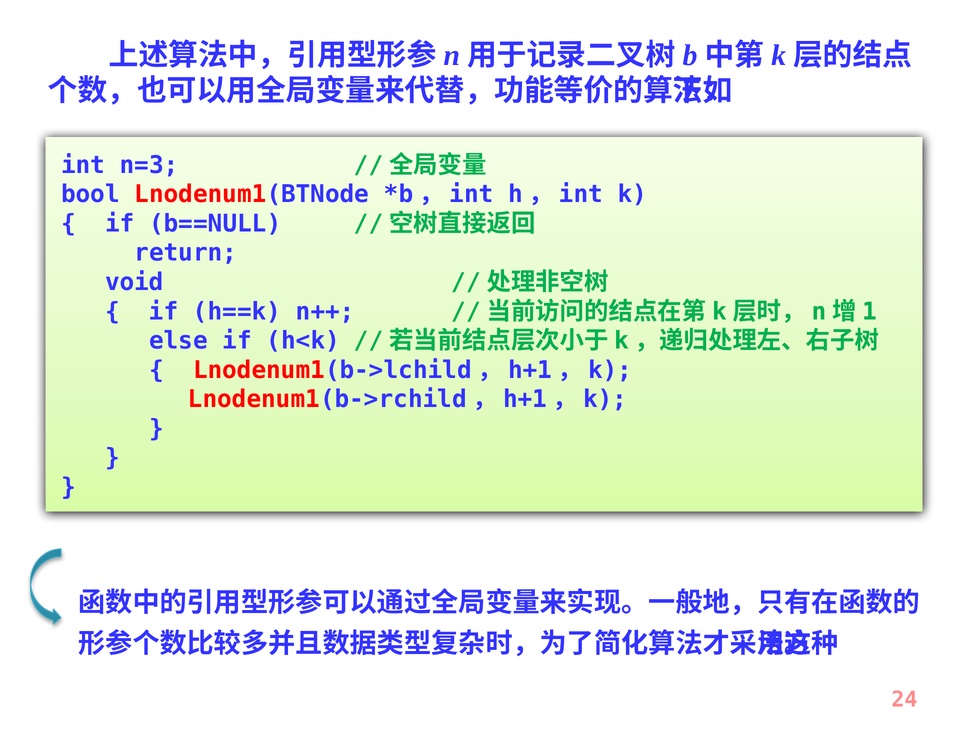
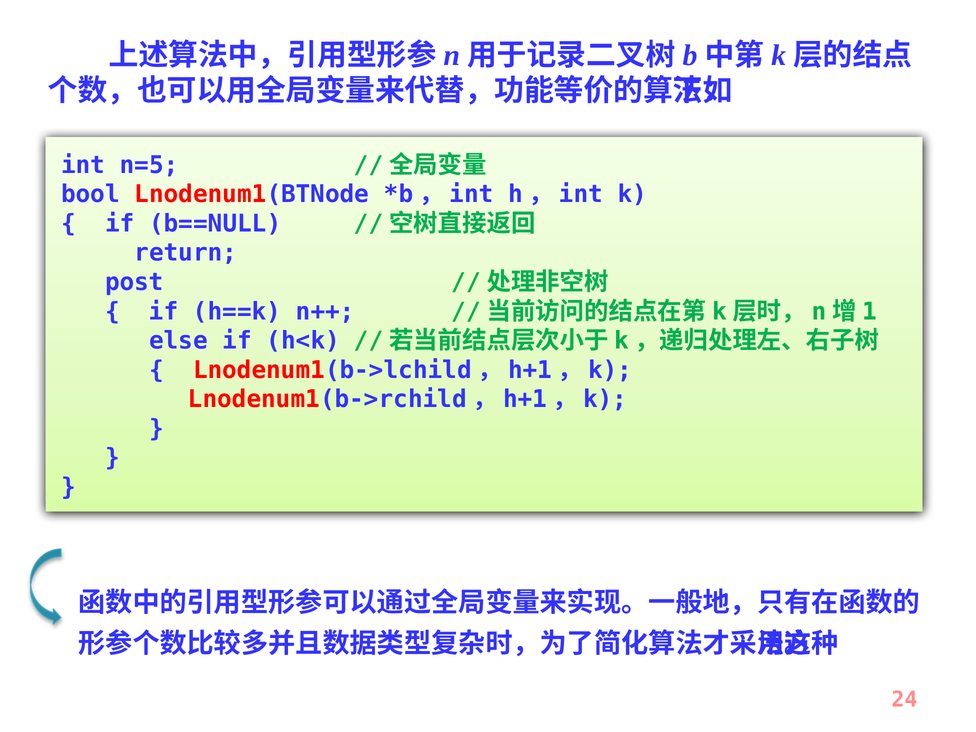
n=3: n=3 -> n=5 (149, 165)
void: void -> post (134, 282)
